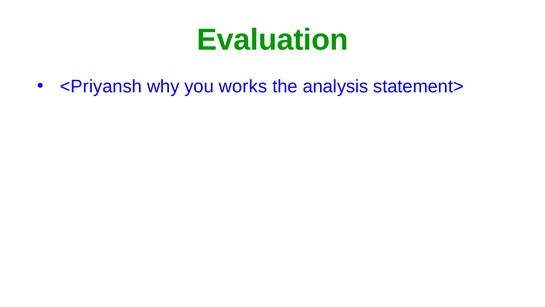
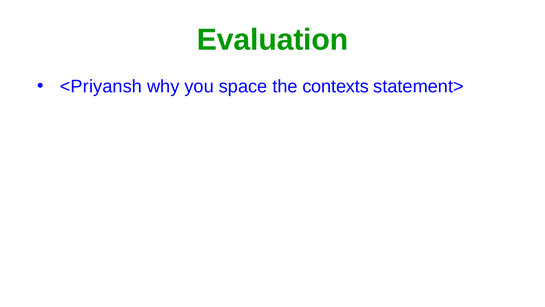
works: works -> space (243, 86)
analysis: analysis -> contexts (336, 86)
